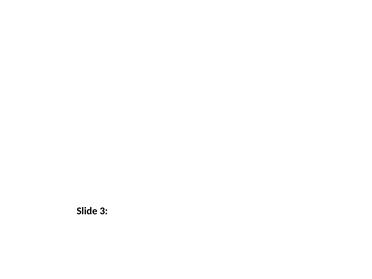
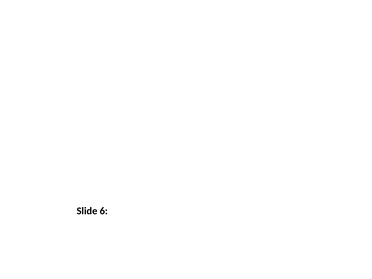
3: 3 -> 6 (104, 211)
